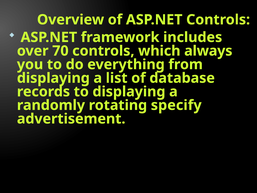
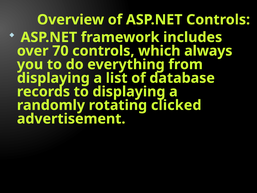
specify: specify -> clicked (176, 105)
